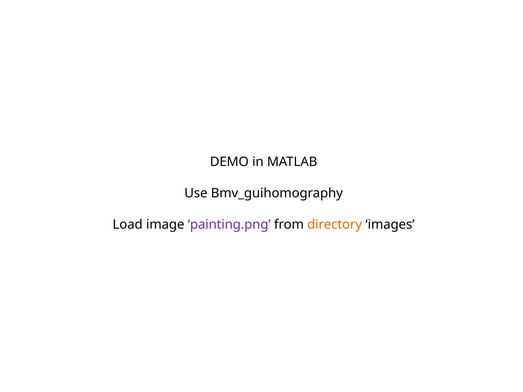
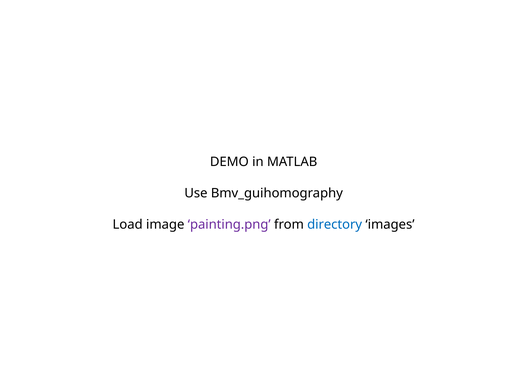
directory colour: orange -> blue (335, 225)
